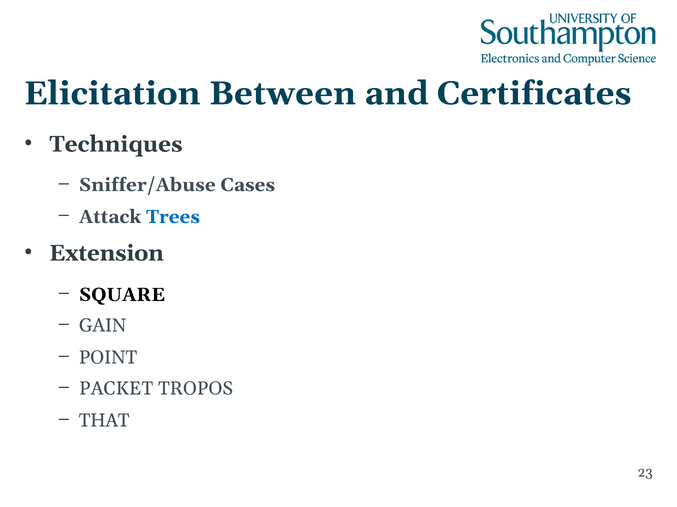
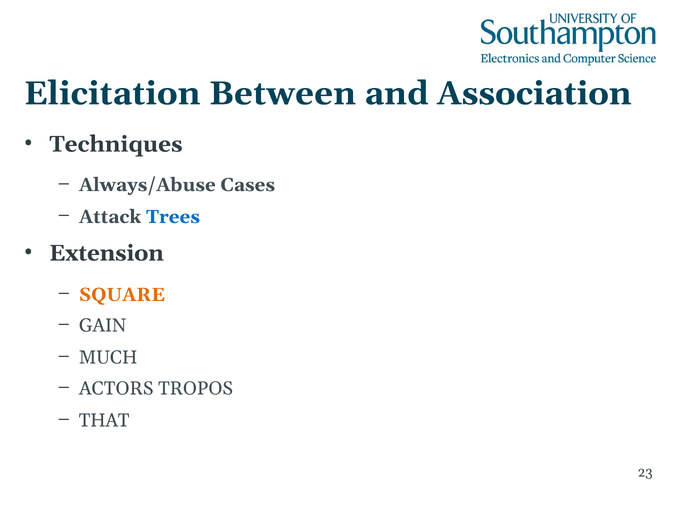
Certificates: Certificates -> Association (534, 94)
Sniffer/Abuse: Sniffer/Abuse -> Always/Abuse (147, 185)
SQUARE colour: black -> orange (122, 295)
POINT: POINT -> MUCH (108, 358)
PACKET: PACKET -> ACTORS (116, 389)
